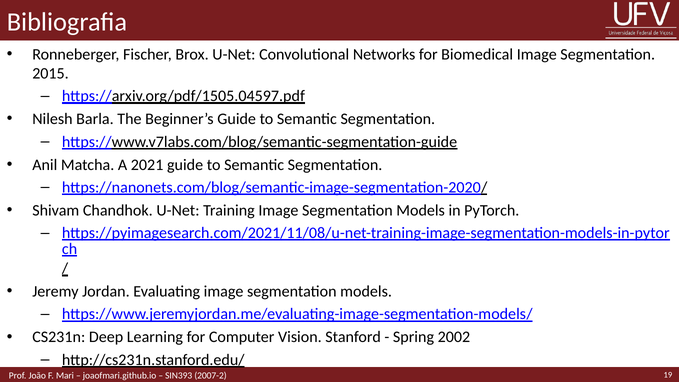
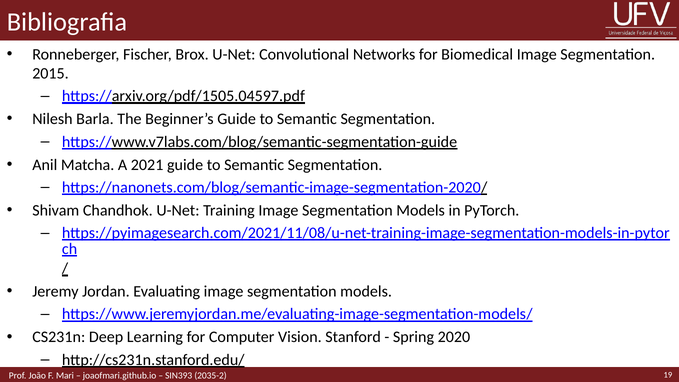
2002: 2002 -> 2020 (454, 337)
2007-2: 2007-2 -> 2035-2 (211, 375)
